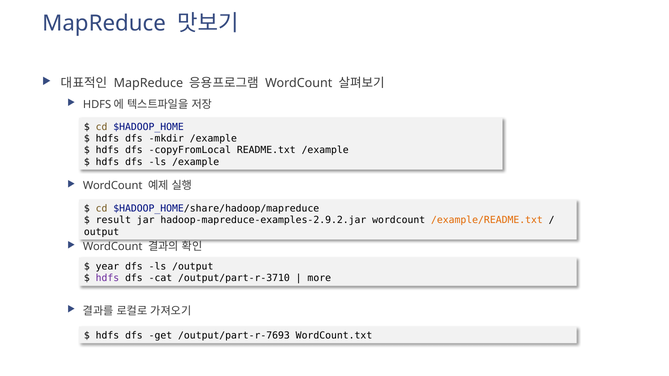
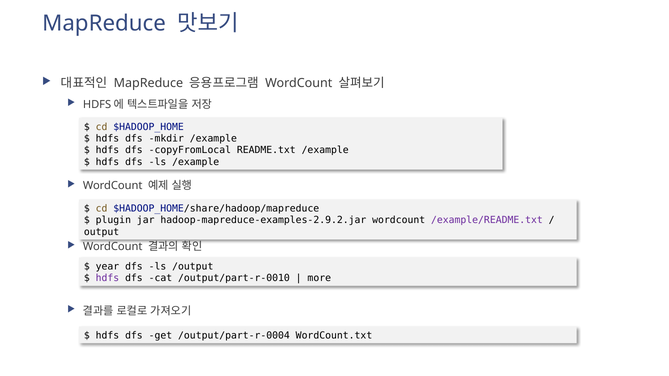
result: result -> plugin (113, 220)
/example/README.txt colour: orange -> purple (487, 220)
/output/part-r-3710: /output/part-r-3710 -> /output/part-r-0010 (234, 278)
/output/part-r-7693: /output/part-r-7693 -> /output/part-r-0004 (234, 336)
